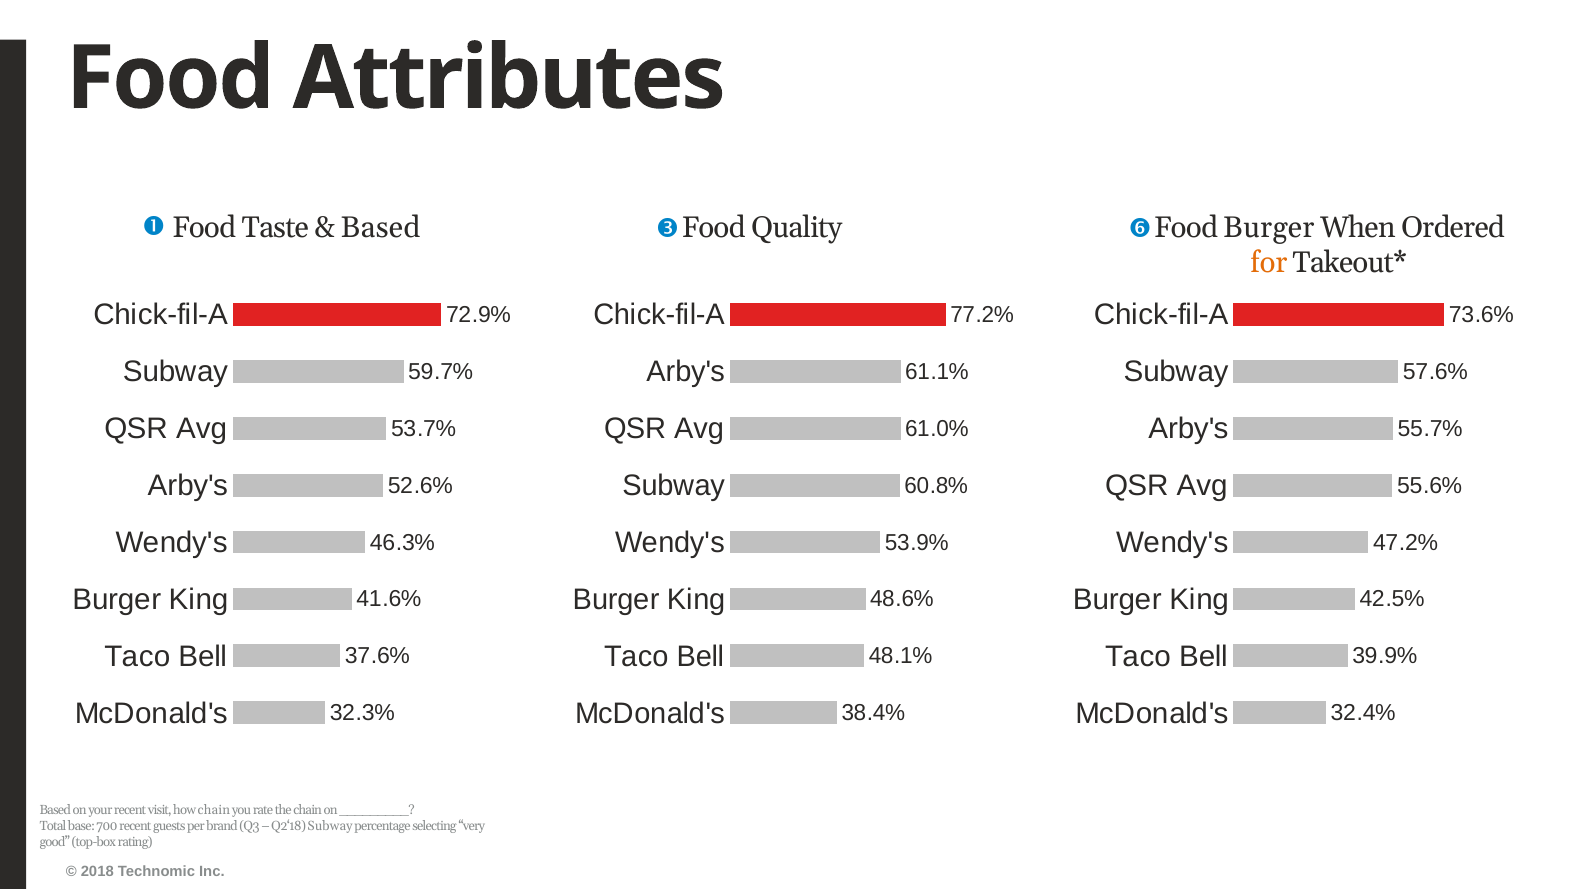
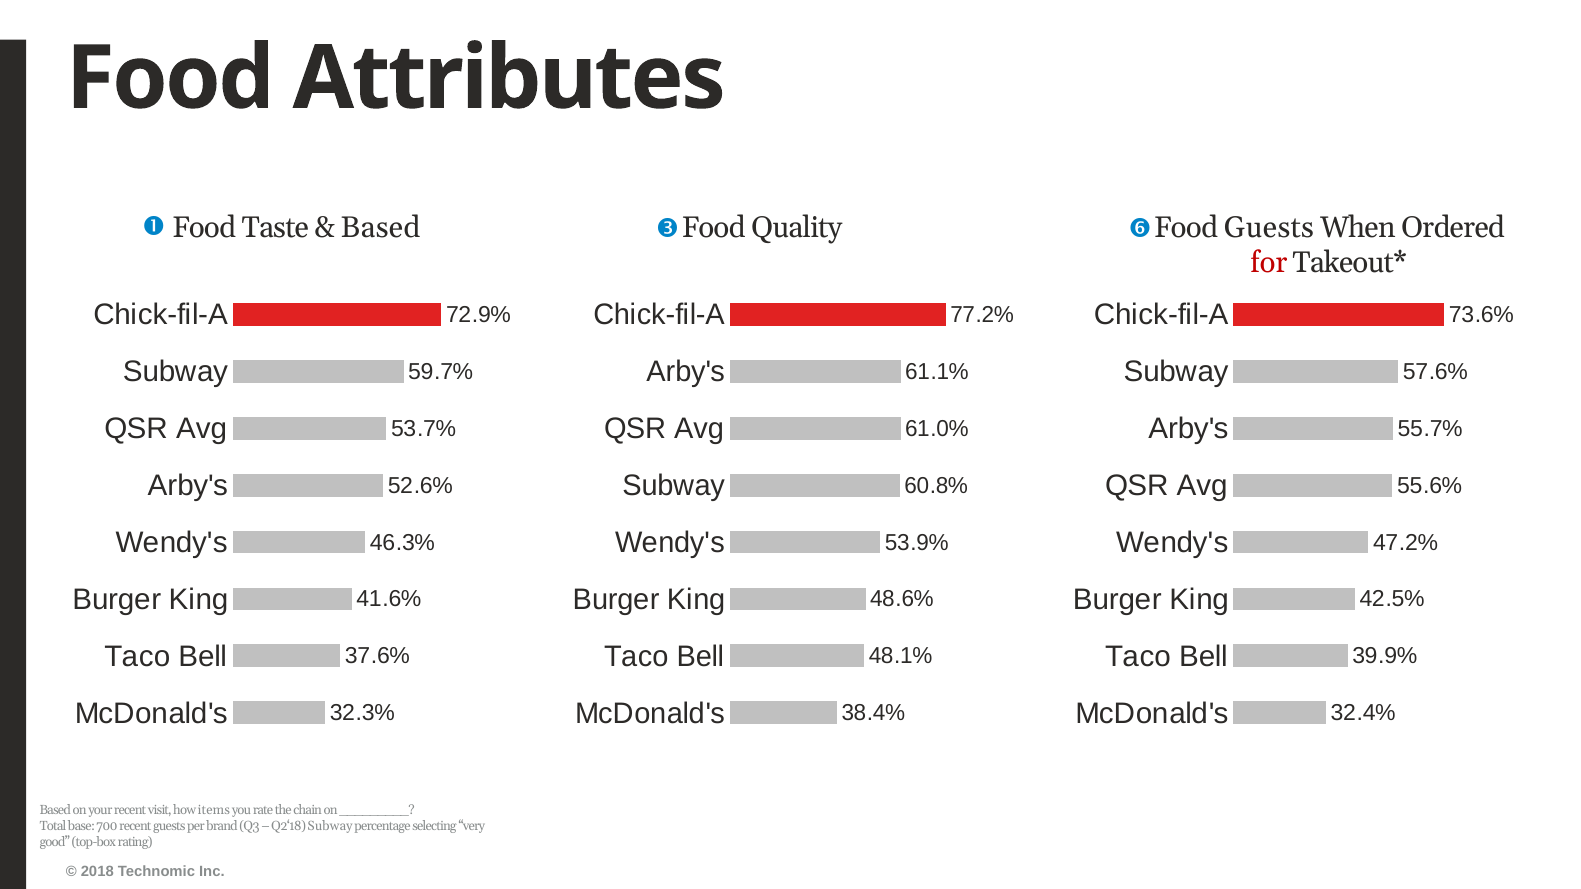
Food Burger: Burger -> Guests (1269, 227)
for colour: orange -> red (1269, 263)
how chain: chain -> items (214, 810)
